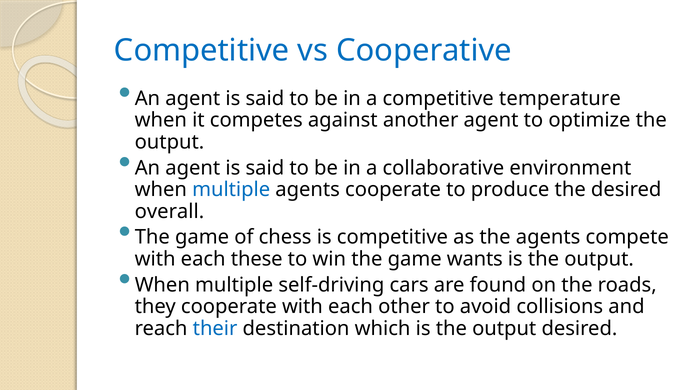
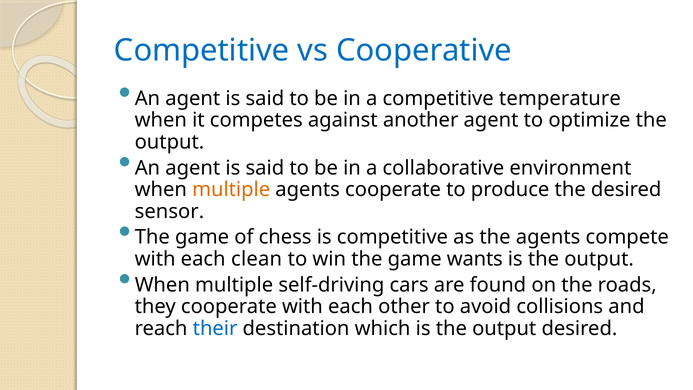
multiple colour: blue -> orange (231, 190)
overall: overall -> sensor (169, 211)
these: these -> clean (257, 259)
